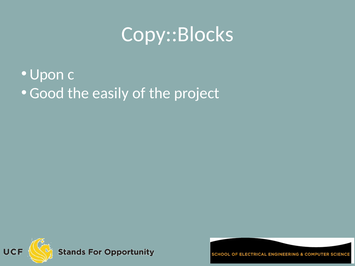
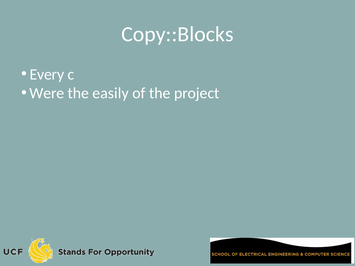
Upon: Upon -> Every (47, 74)
Good: Good -> Were (47, 93)
